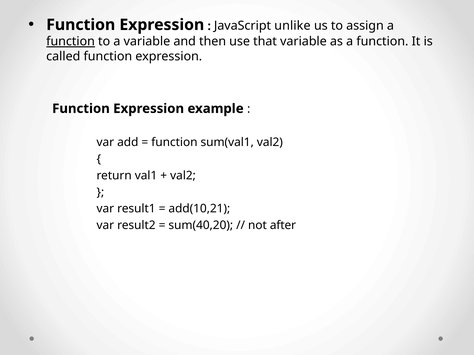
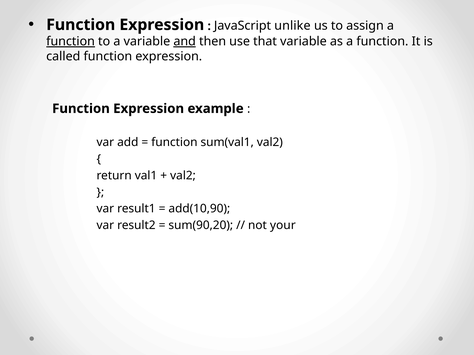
and underline: none -> present (185, 42)
add(10,21: add(10,21 -> add(10,90 (199, 209)
sum(40,20: sum(40,20 -> sum(90,20 (201, 226)
after: after -> your (283, 226)
